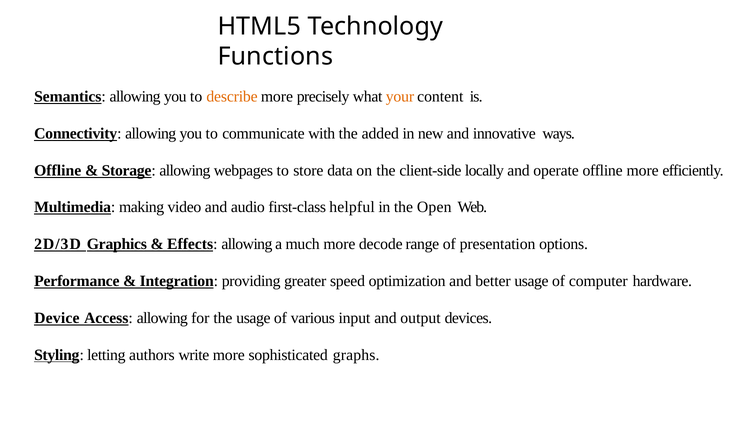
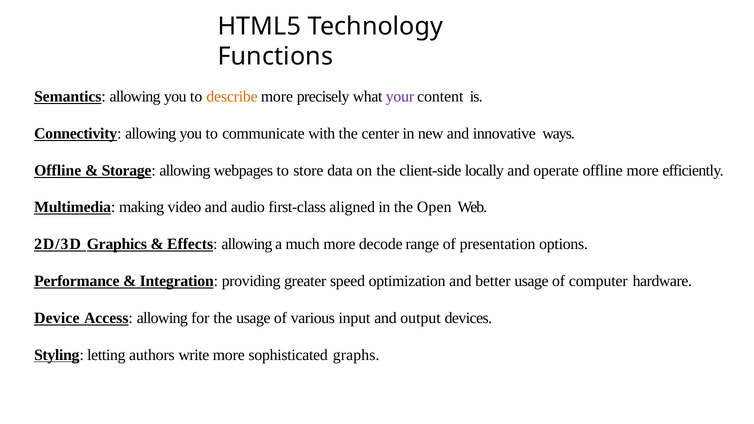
your colour: orange -> purple (400, 97)
added: added -> center (380, 134)
helpful: helpful -> aligned (352, 207)
